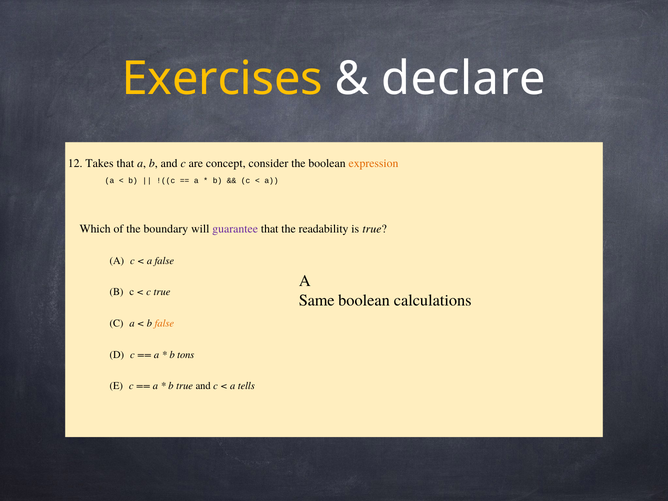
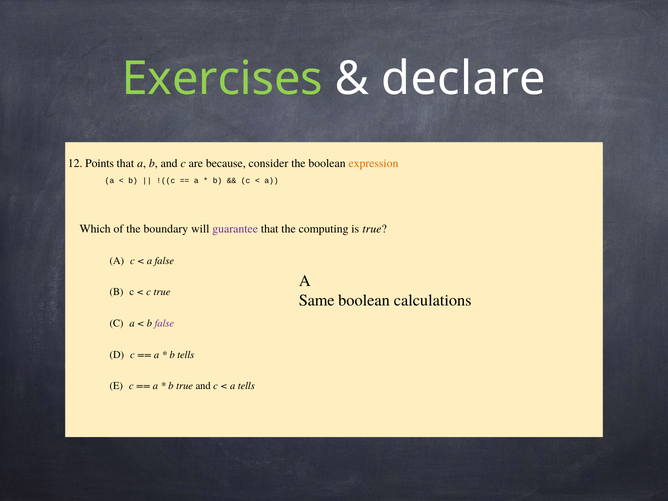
Exercises colour: yellow -> light green (222, 79)
Takes: Takes -> Points (100, 163)
concept: concept -> because (226, 163)
readability: readability -> computing (324, 229)
false colour: orange -> purple (164, 323)
b tons: tons -> tells (186, 355)
